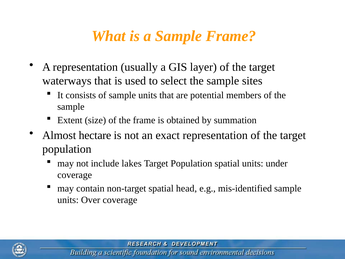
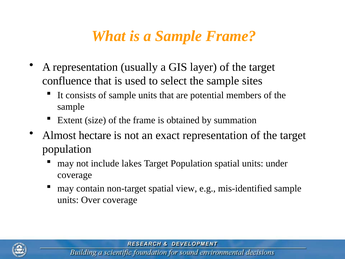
waterways: waterways -> confluence (67, 81)
head: head -> view (187, 188)
